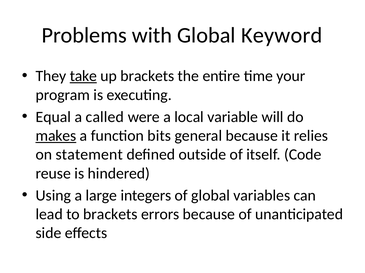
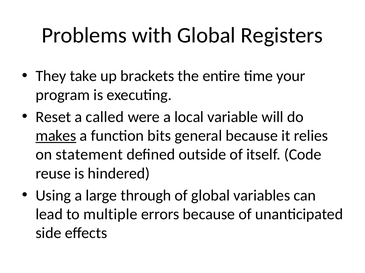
Keyword: Keyword -> Registers (282, 35)
take underline: present -> none (83, 76)
Equal: Equal -> Reset (53, 117)
integers: integers -> through (146, 196)
to brackets: brackets -> multiple (110, 215)
